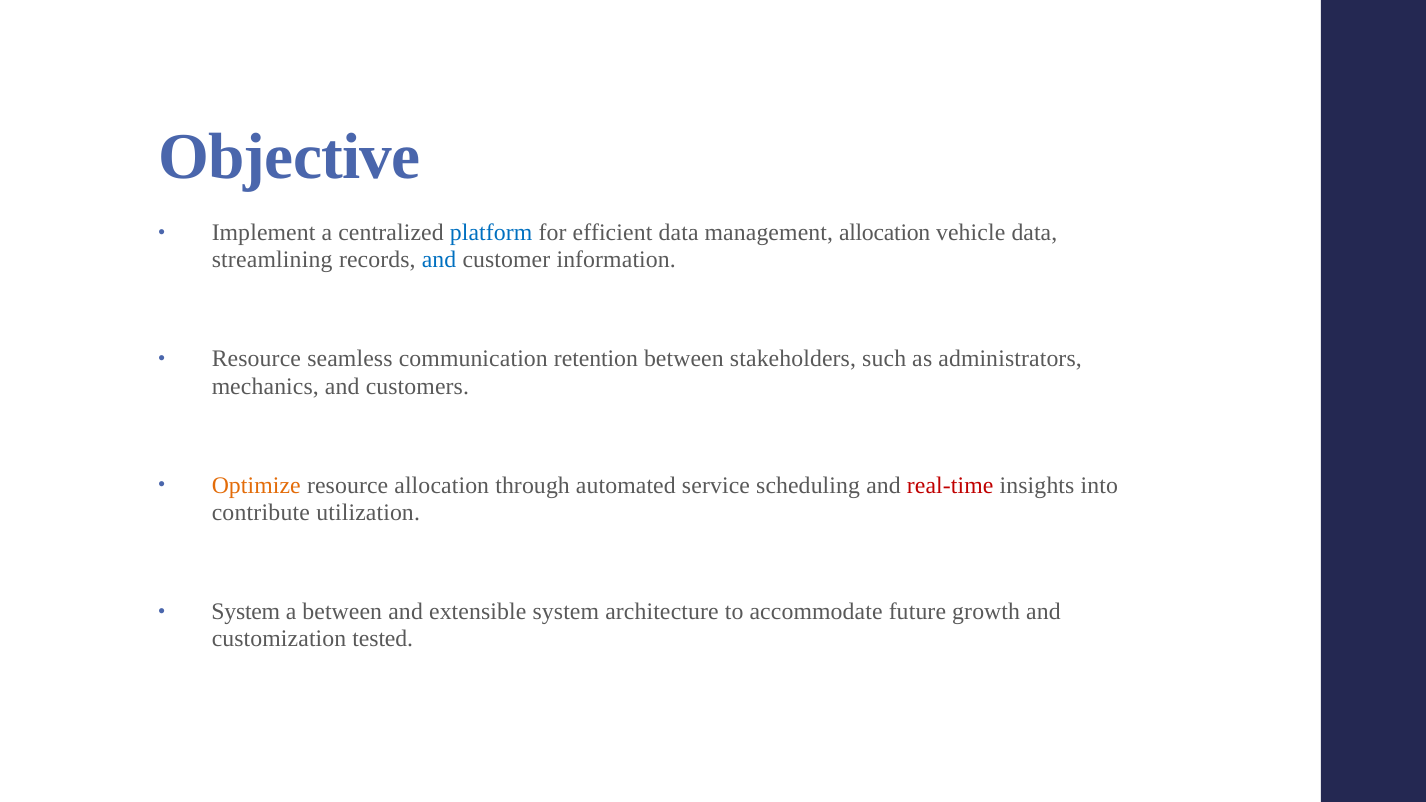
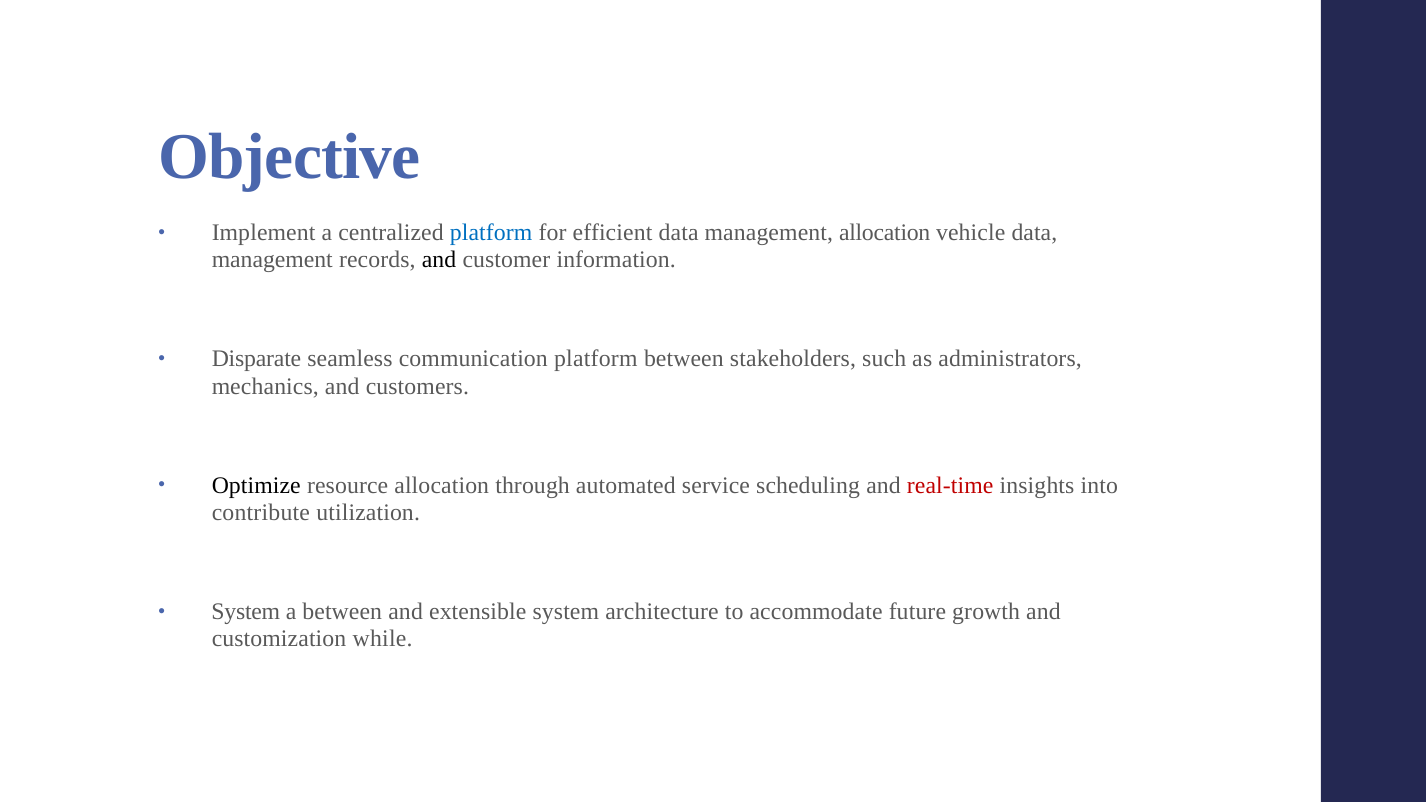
streamlining: streamlining -> management (272, 260)
and colour: blue -> black (439, 260)
Resource: Resource -> Disparate (257, 359)
communication retention: retention -> platform (596, 359)
Optimize colour: orange -> black (256, 485)
tested: tested -> while (383, 639)
